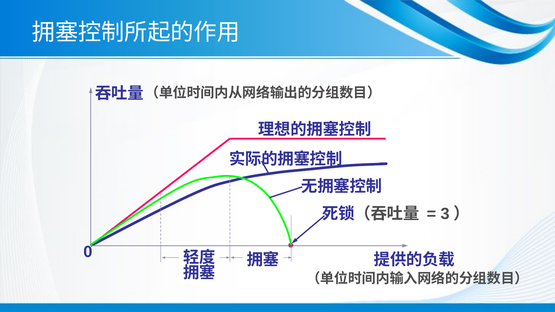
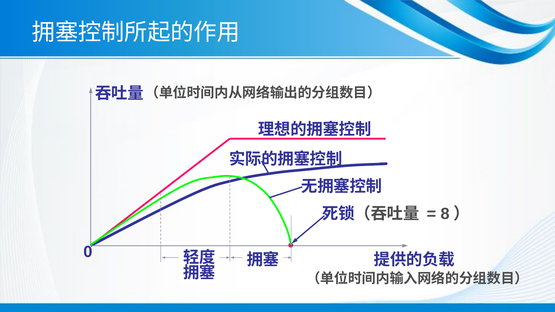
3: 3 -> 8 (445, 214)
